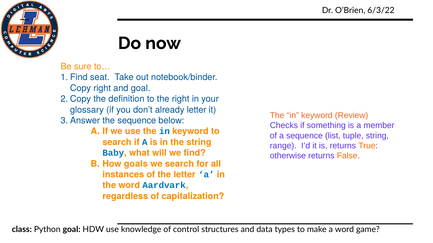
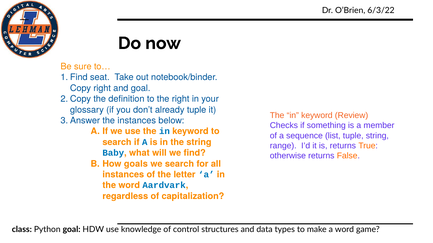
already letter: letter -> tuple (197, 110)
the sequence: sequence -> instances (137, 121)
